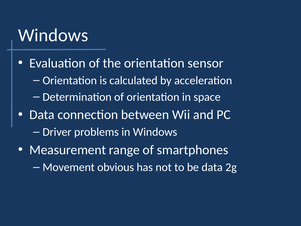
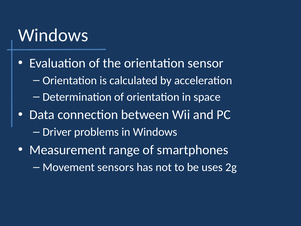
obvious: obvious -> sensors (116, 167)
be data: data -> uses (212, 167)
